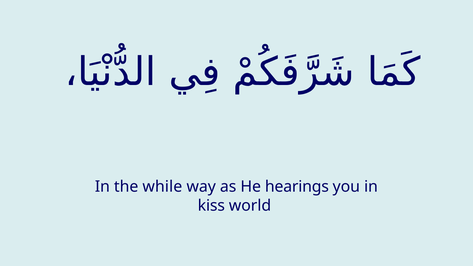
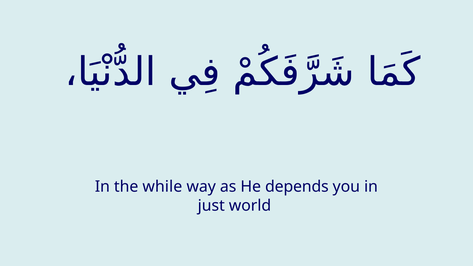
hearings: hearings -> depends (297, 187)
kiss: kiss -> just (211, 206)
